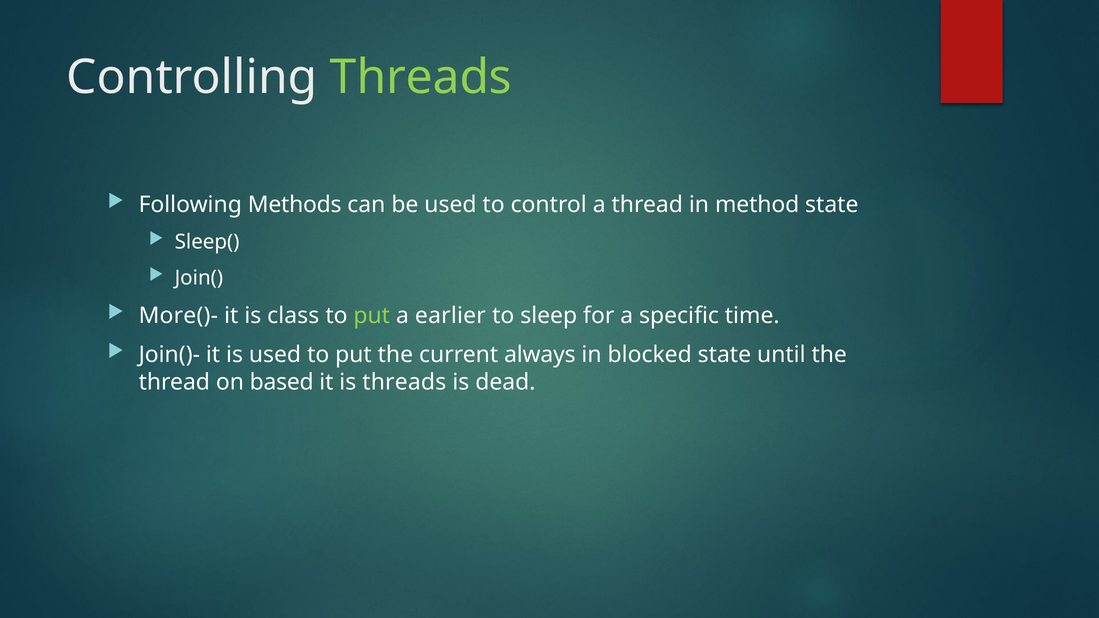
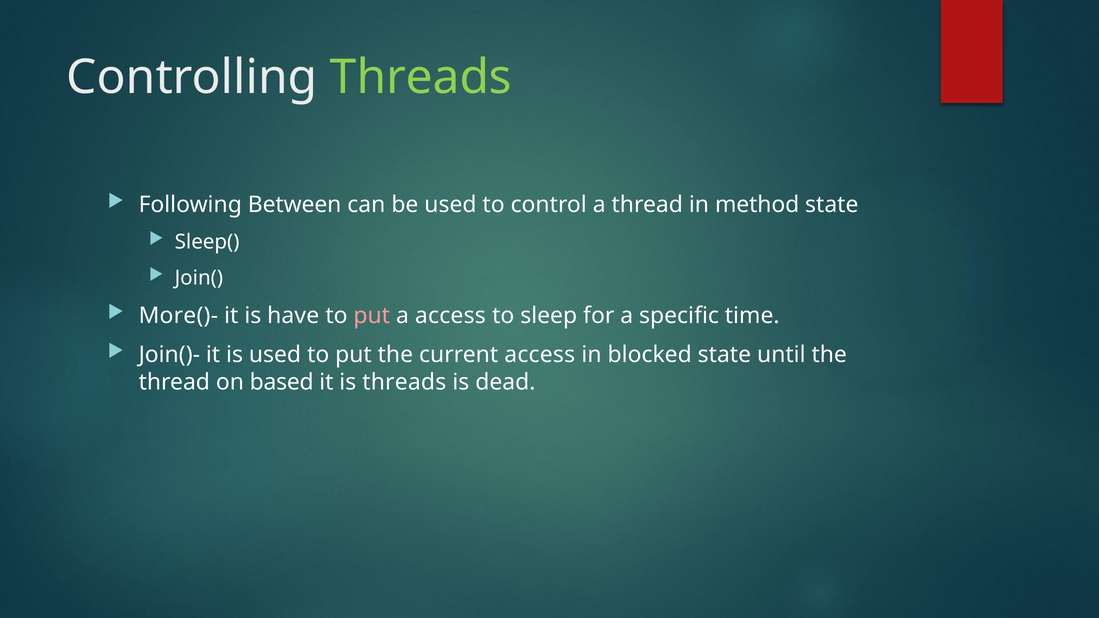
Methods: Methods -> Between (295, 205)
class: class -> have (293, 316)
put colour: light green -> pink (372, 316)
a earlier: earlier -> access (450, 316)
current always: always -> access (540, 355)
